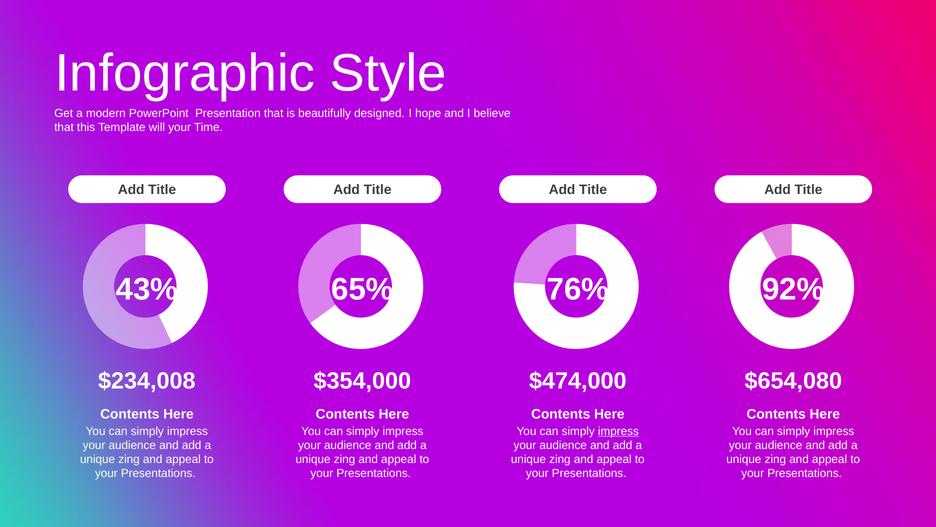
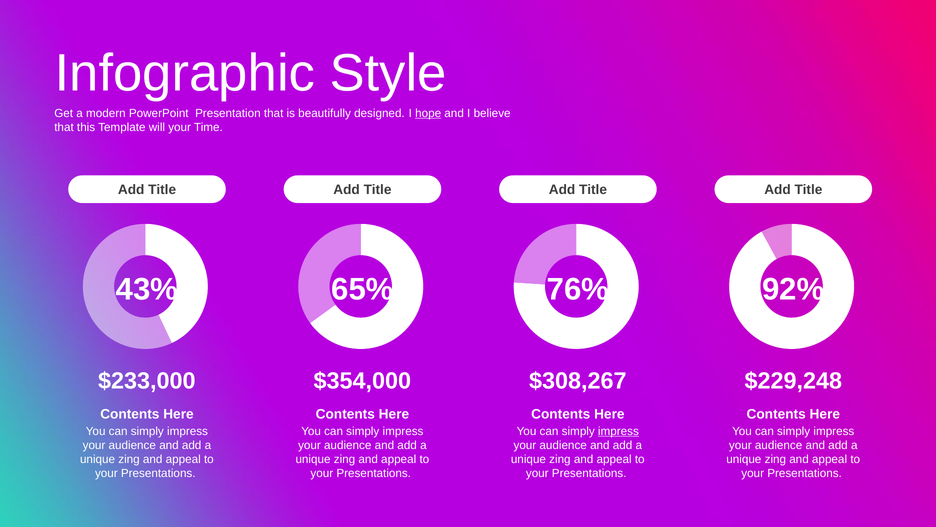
hope underline: none -> present (428, 113)
$234,008: $234,008 -> $233,000 (147, 381)
$474,000: $474,000 -> $308,267 (578, 381)
$654,080: $654,080 -> $229,248 (793, 381)
